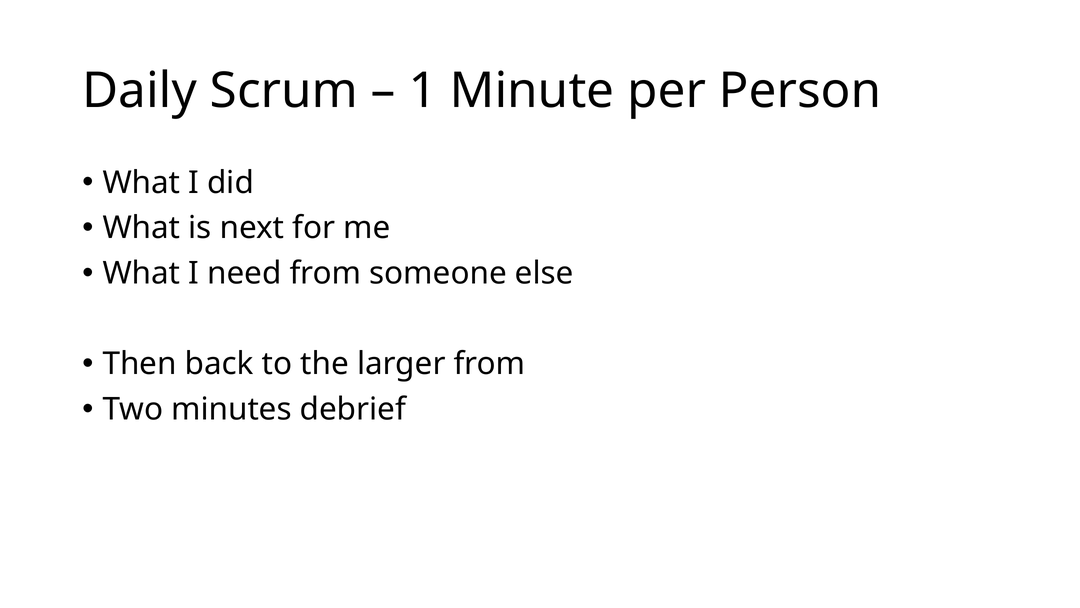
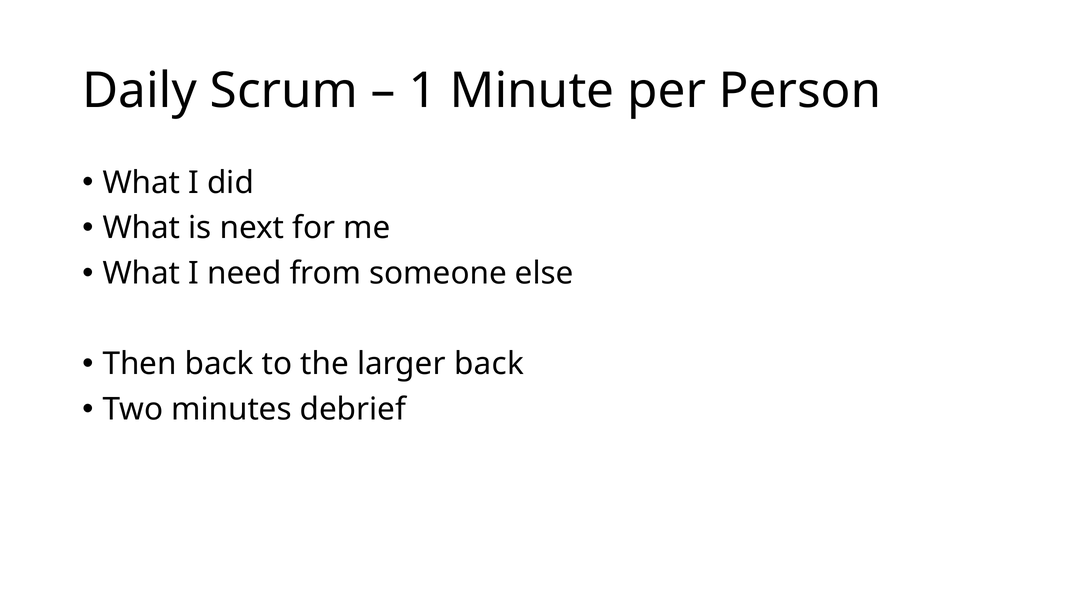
larger from: from -> back (489, 364)
